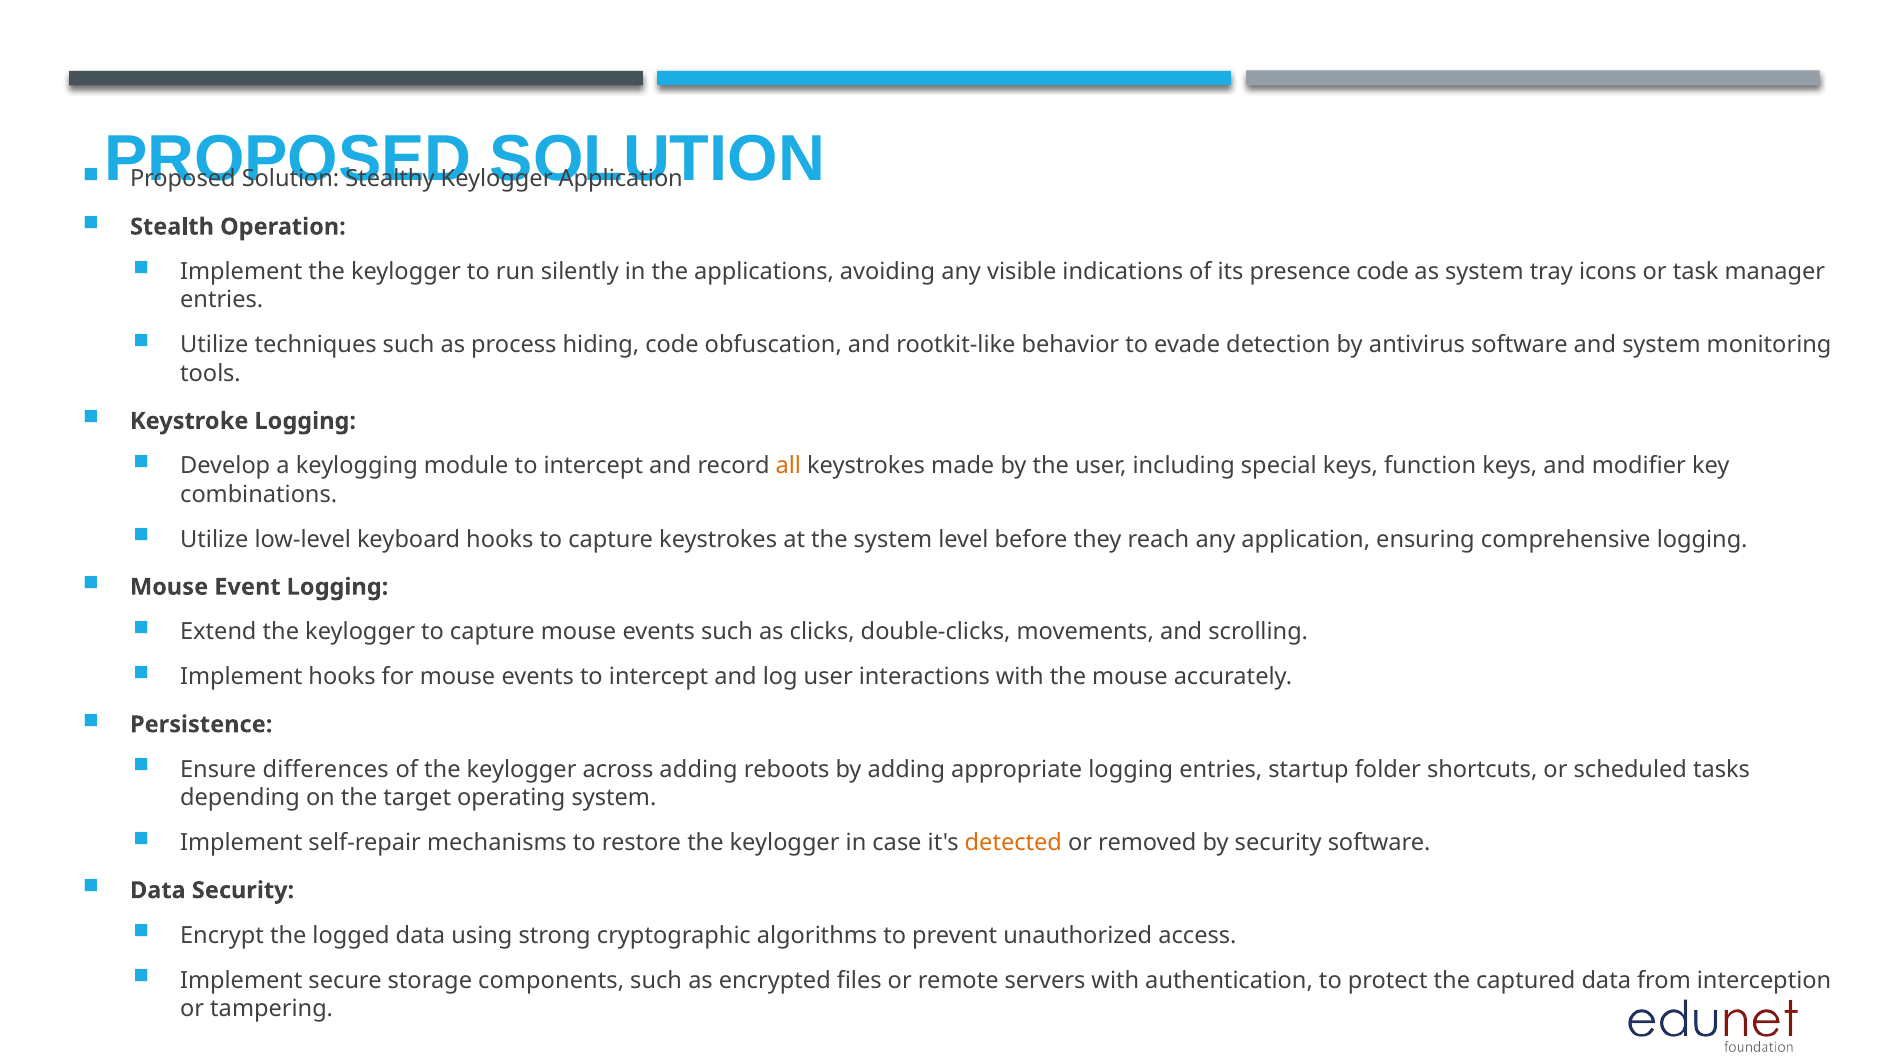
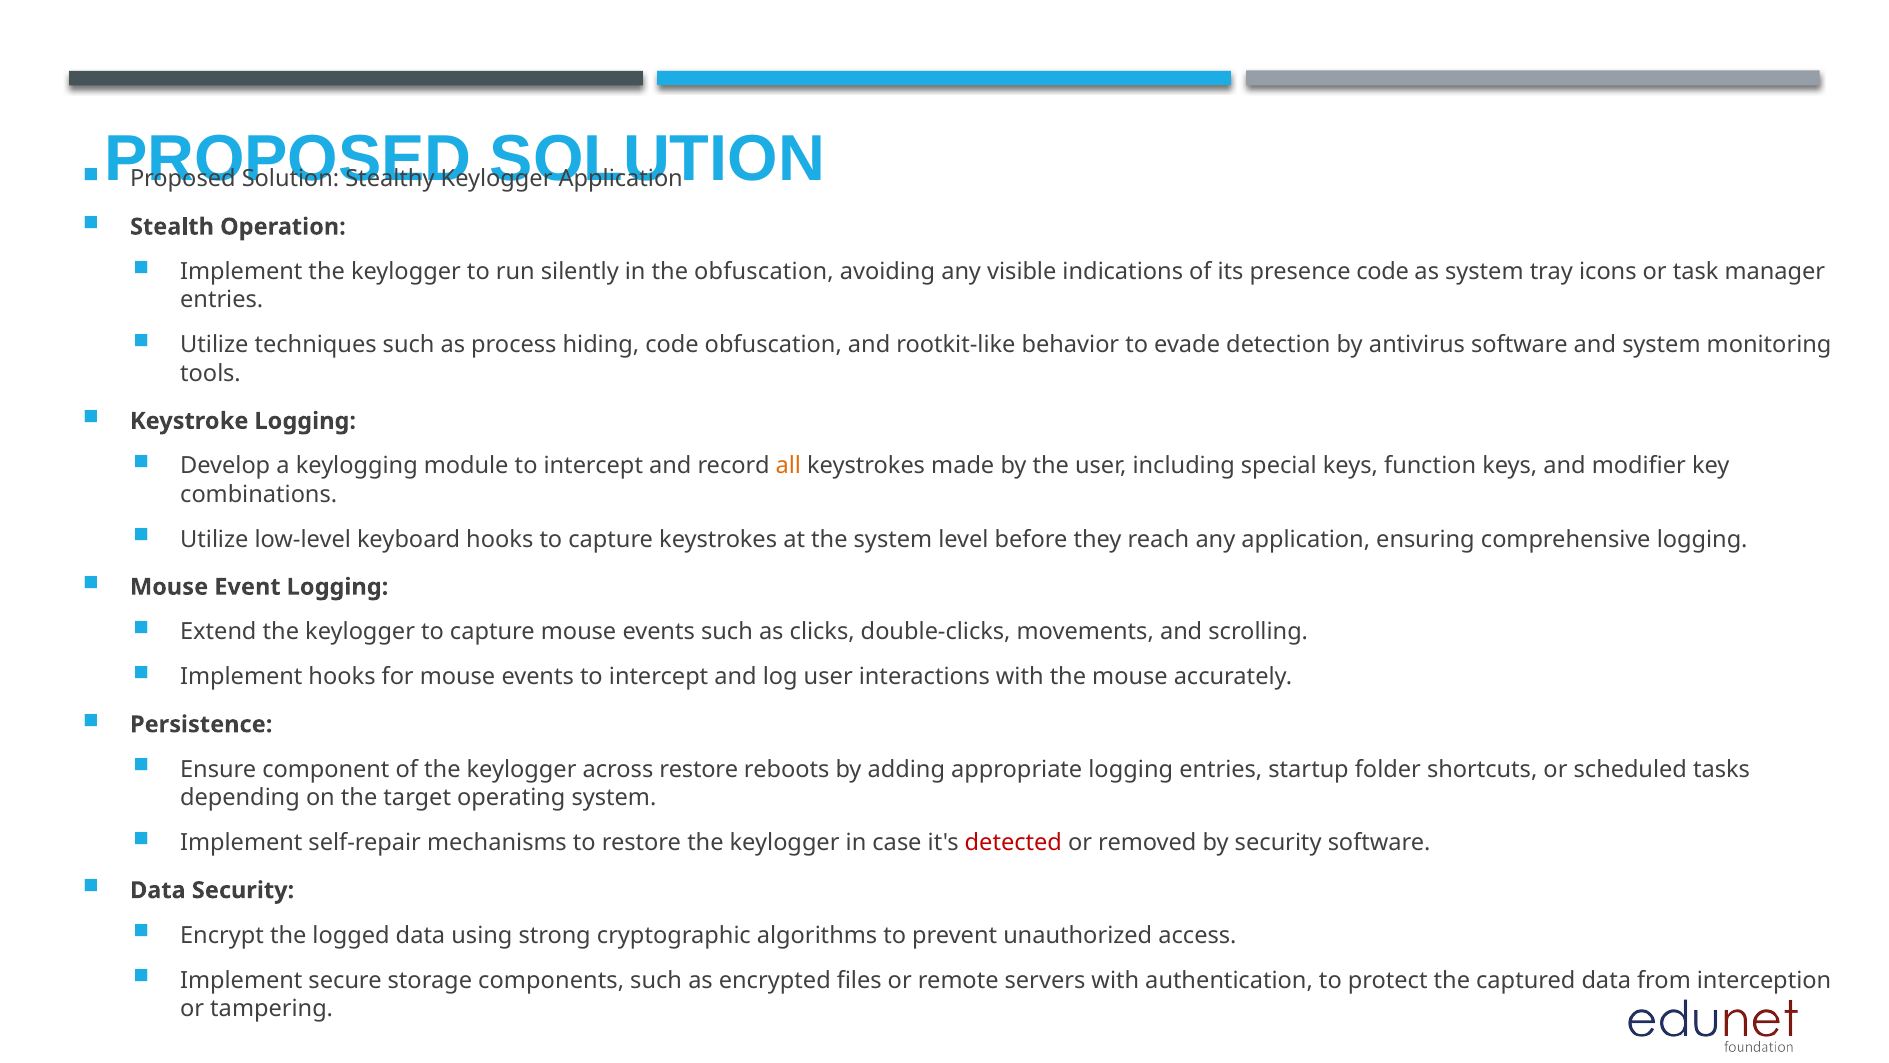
the applications: applications -> obfuscation (764, 272)
differences: differences -> component (326, 769)
across adding: adding -> restore (699, 769)
detected colour: orange -> red (1013, 842)
